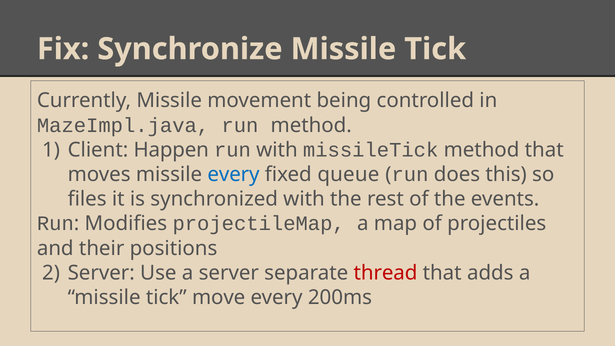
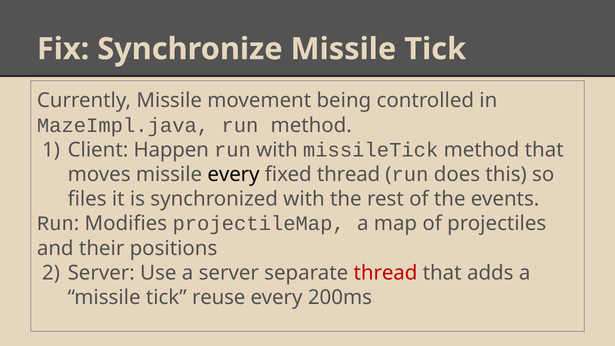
every colour: blue -> black (234, 174)
fixed queue: queue -> thread (349, 174)
move: move -> reuse (219, 297)
